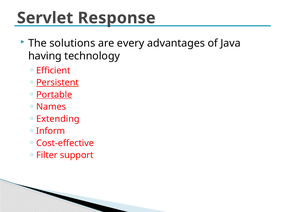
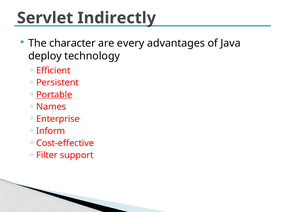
Response: Response -> Indirectly (117, 18)
solutions: solutions -> character (72, 43)
having: having -> deploy (45, 56)
Persistent underline: present -> none (57, 83)
Extending: Extending -> Enterprise (58, 119)
